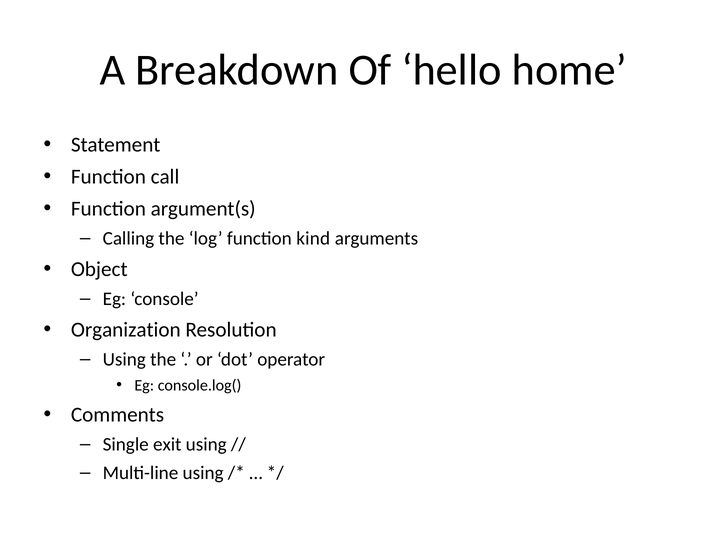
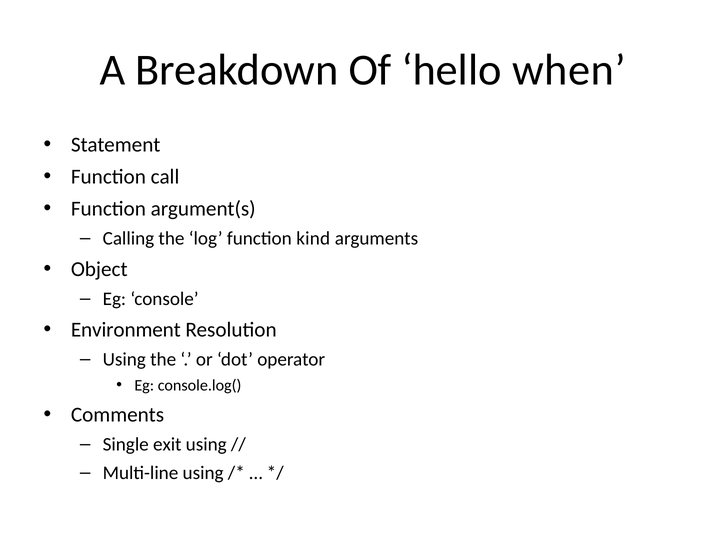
home: home -> when (569, 70)
Organization: Organization -> Environment (126, 330)
